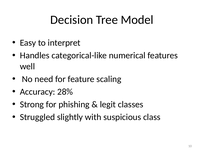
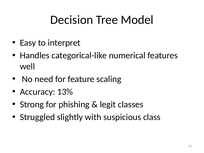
28%: 28% -> 13% (65, 92)
